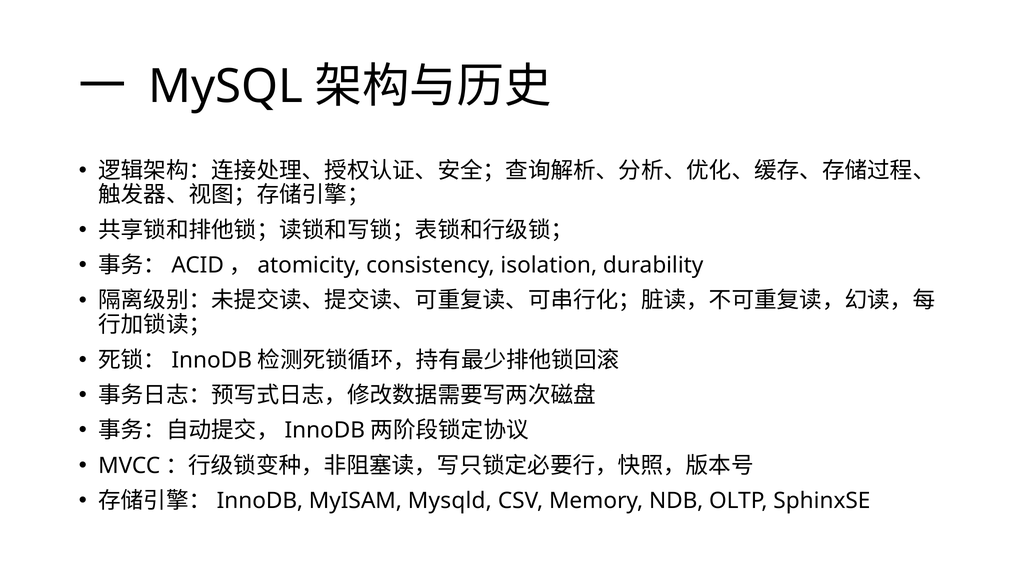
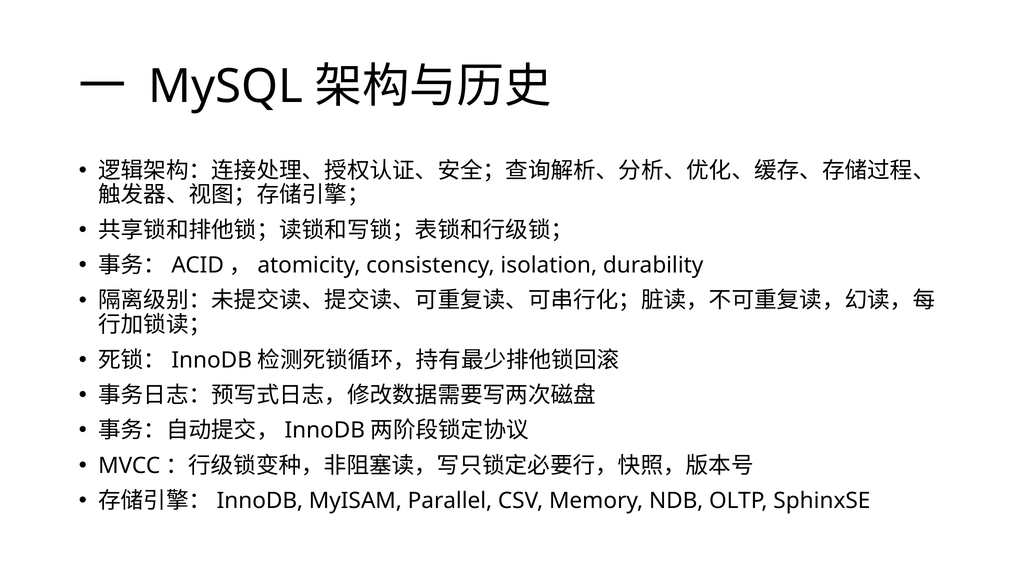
Mysqld: Mysqld -> Parallel (450, 501)
